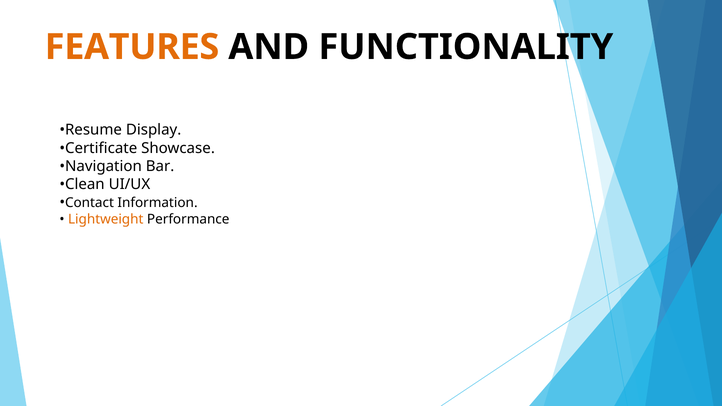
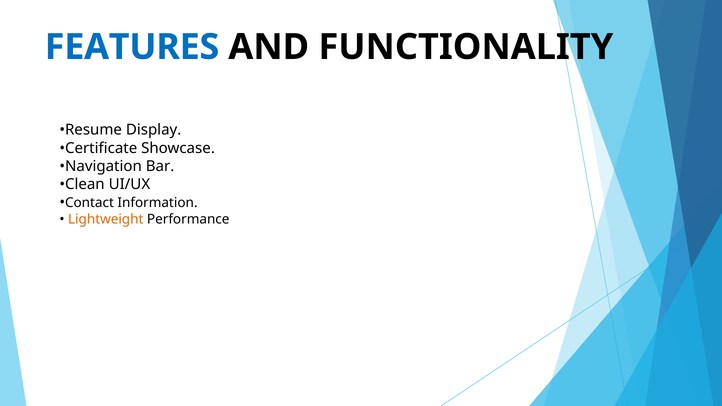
FEATURES colour: orange -> blue (132, 47)
